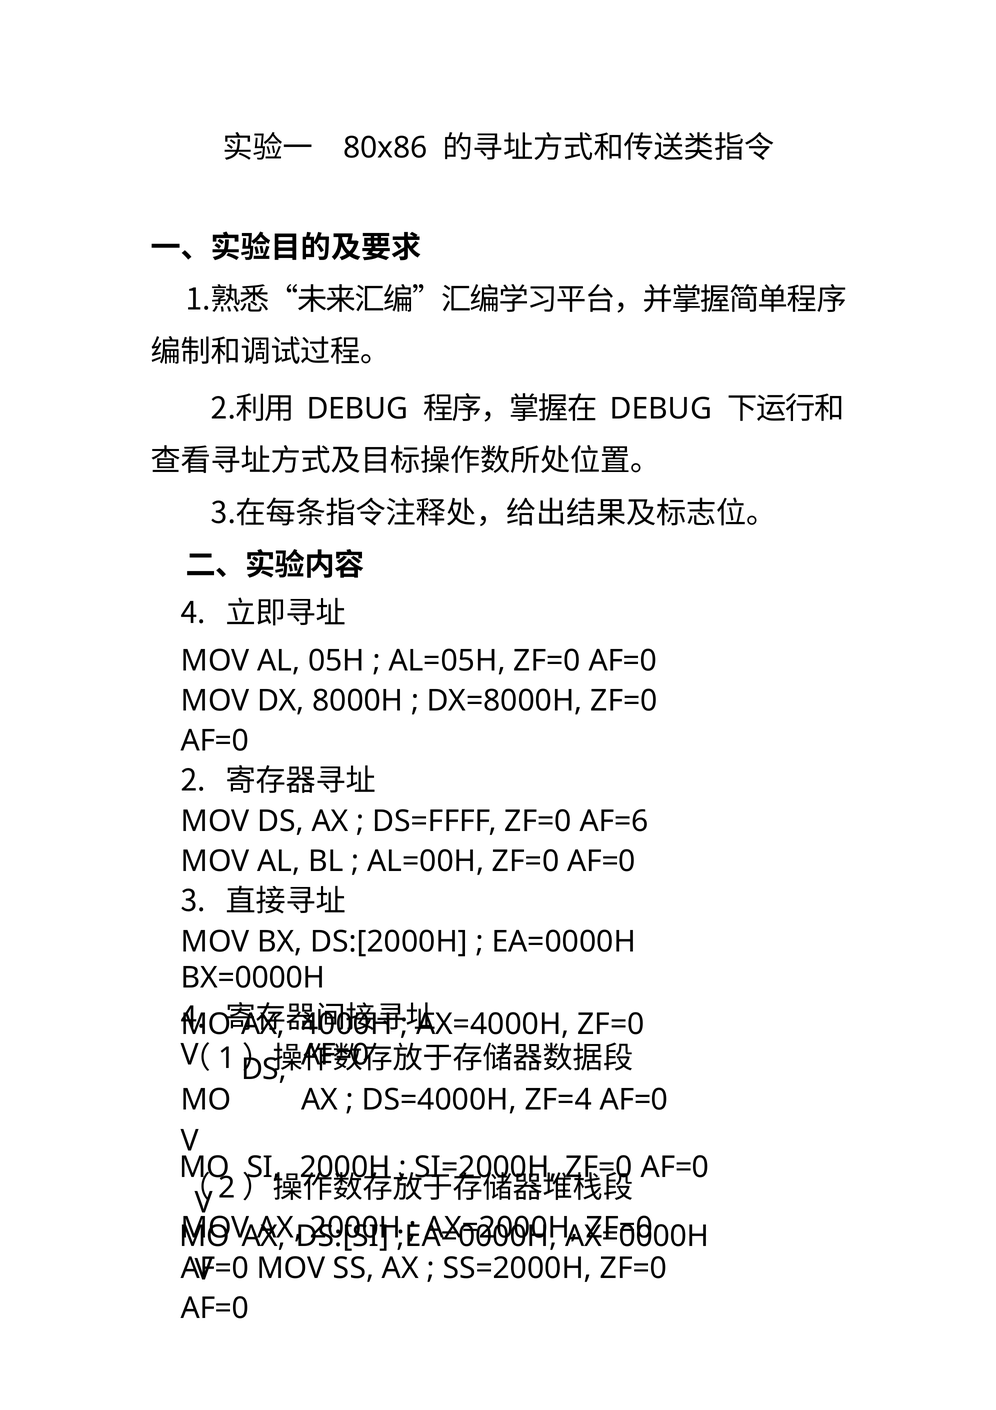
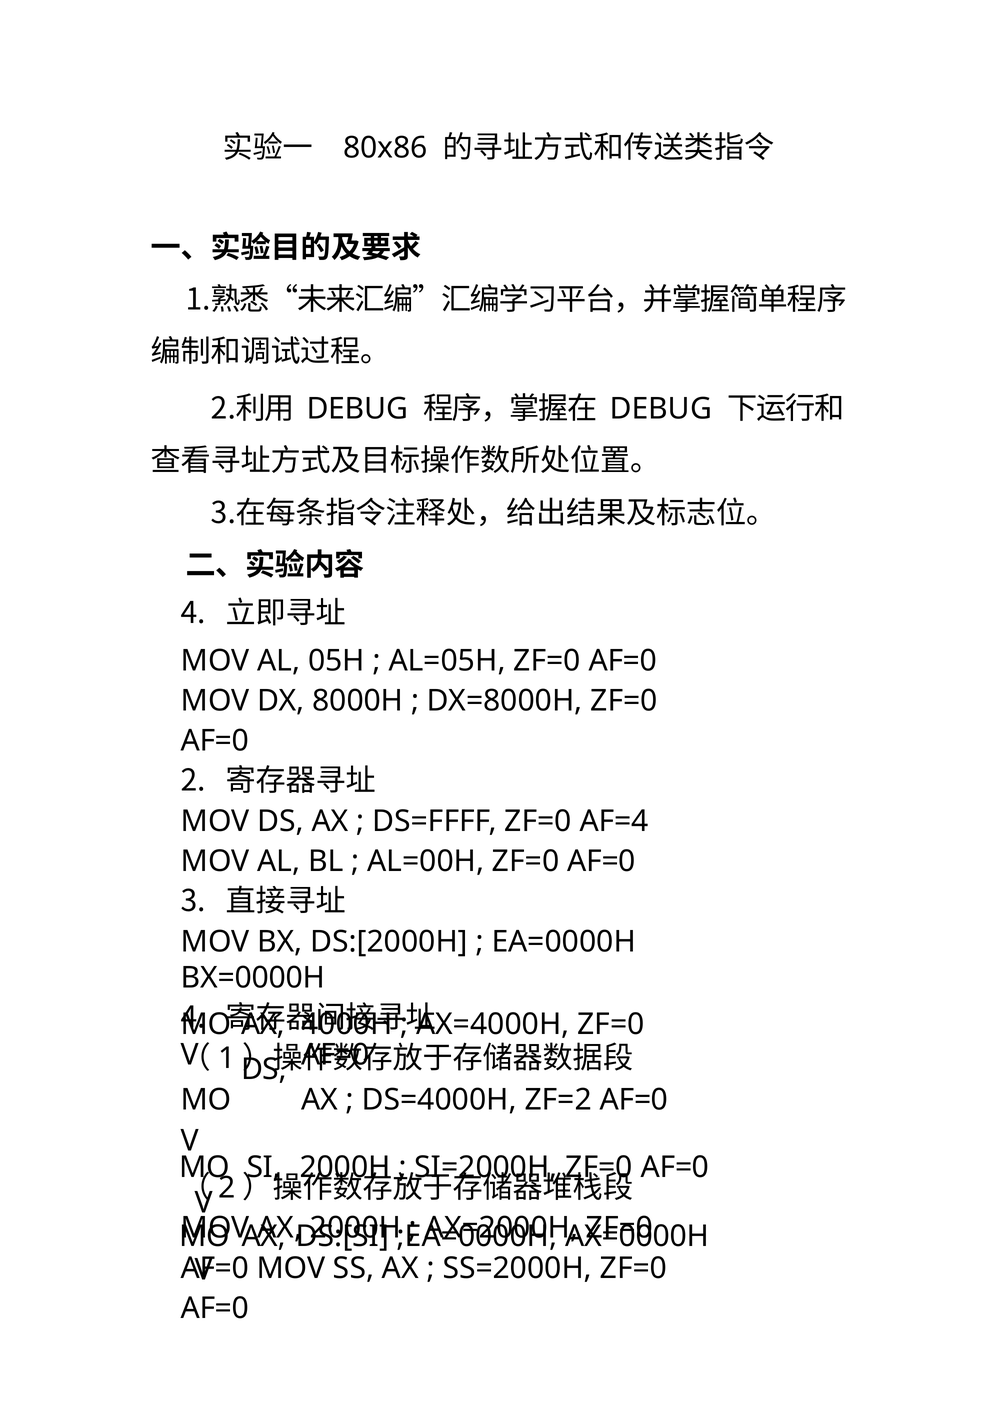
AF=6: AF=6 -> AF=4 (614, 821)
ZF=4: ZF=4 -> ZF=2 (558, 1100)
